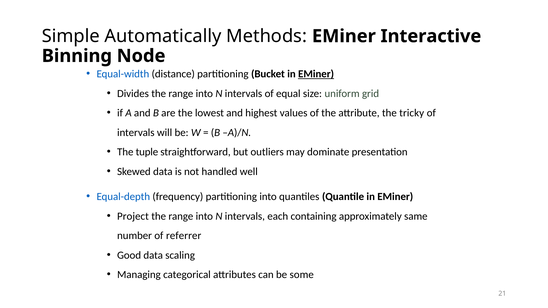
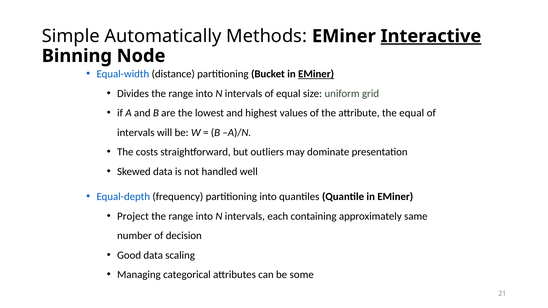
Interactive underline: none -> present (431, 36)
the tricky: tricky -> equal (412, 113)
tuple: tuple -> costs (147, 152)
referrer: referrer -> decision (184, 236)
